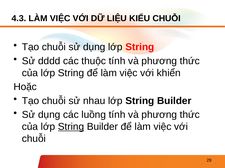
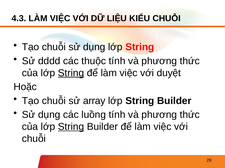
String underline: none -> present (71, 73)
khiển: khiển -> duyệt (169, 73)
nhau: nhau -> array (94, 101)
